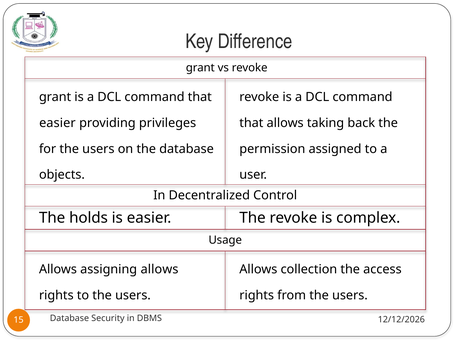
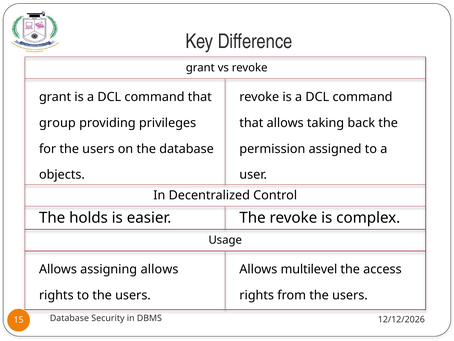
easier: easier -> group (57, 123)
collection: collection -> multilevel (309, 269)
